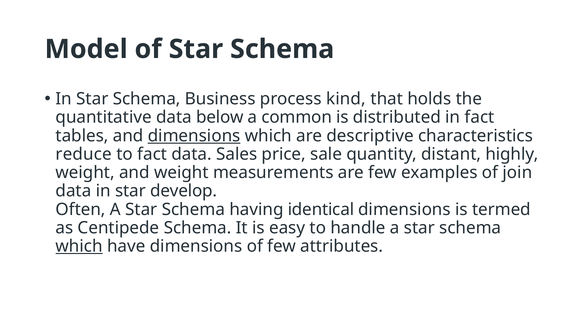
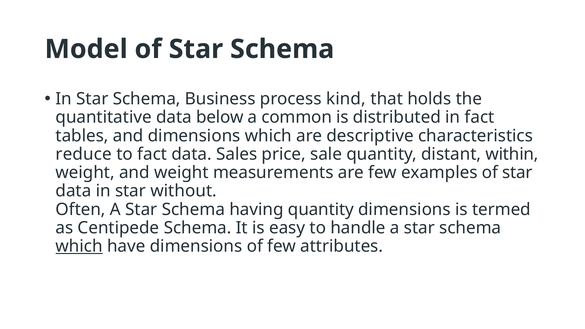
dimensions underline: present -> none (194, 136)
highly: highly -> within (512, 154)
examples of join: join -> star (517, 173)
develop: develop -> without (184, 191)
having identical: identical -> quantity (321, 209)
